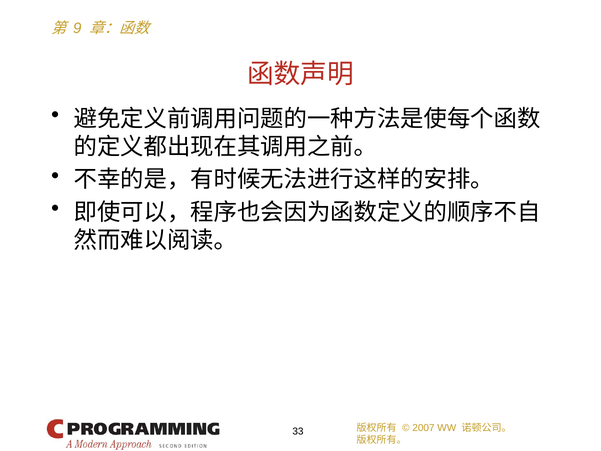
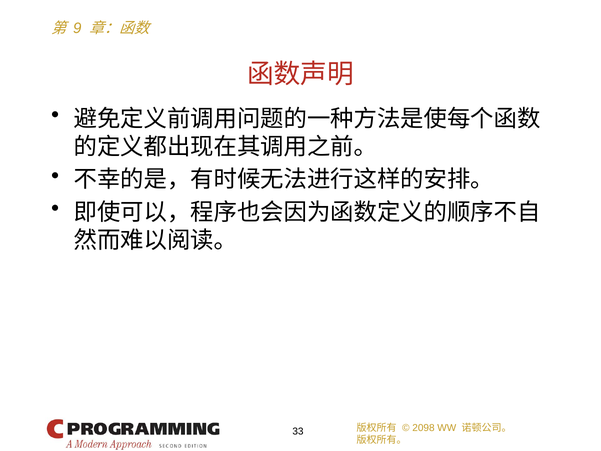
2007: 2007 -> 2098 (423, 428)
